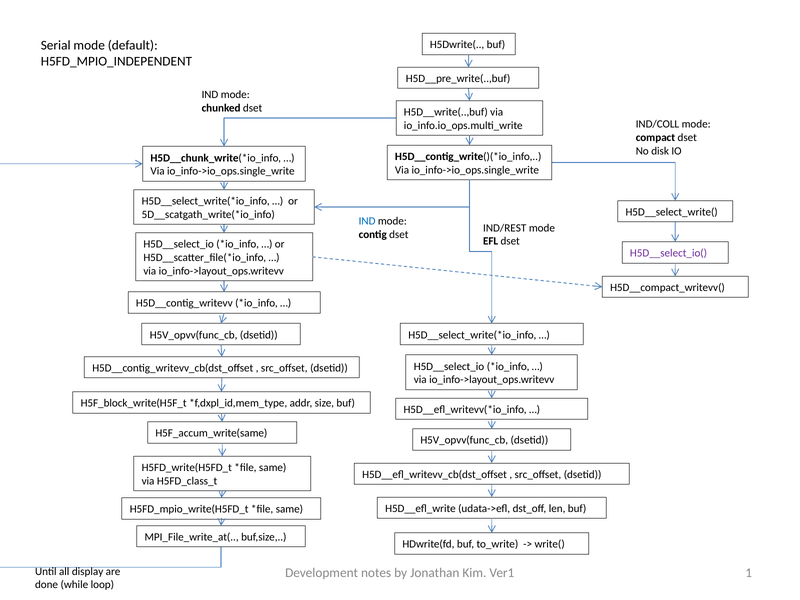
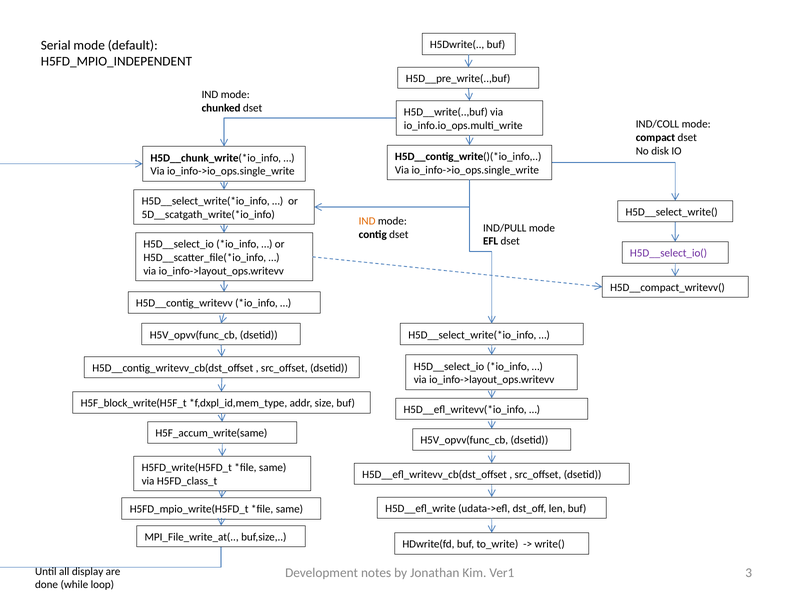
IND colour: blue -> orange (367, 221)
IND/REST: IND/REST -> IND/PULL (505, 228)
1: 1 -> 3 (749, 573)
